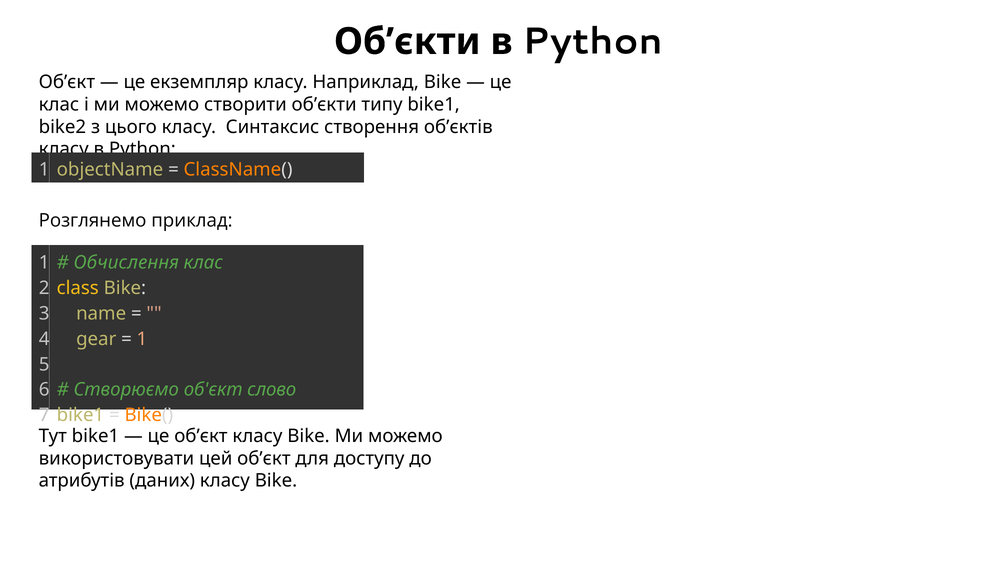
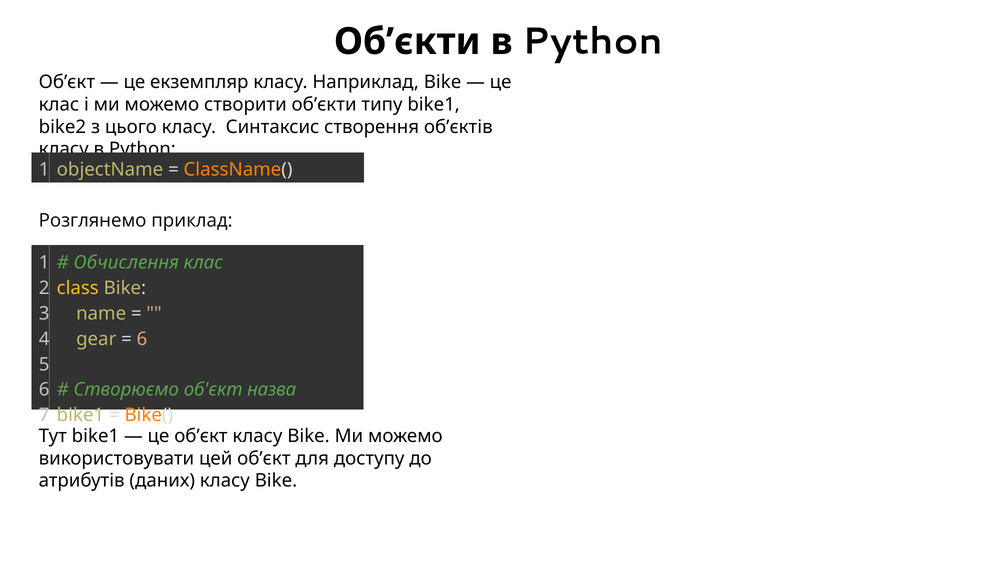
1: 1 -> 6 (142, 339)
слово: слово -> назва (272, 390)
